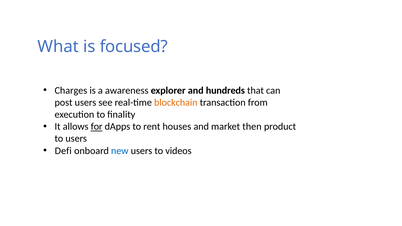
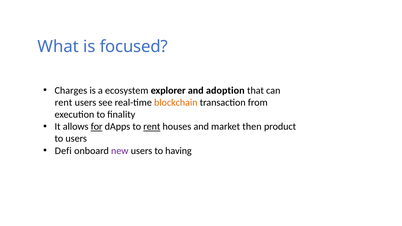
awareness: awareness -> ecosystem (127, 90)
hundreds: hundreds -> adoption (225, 90)
post: post -> rent (64, 103)
rent underline: none -> present (152, 127)
new colour: blue -> purple (120, 151)
videos: videos -> having (178, 151)
